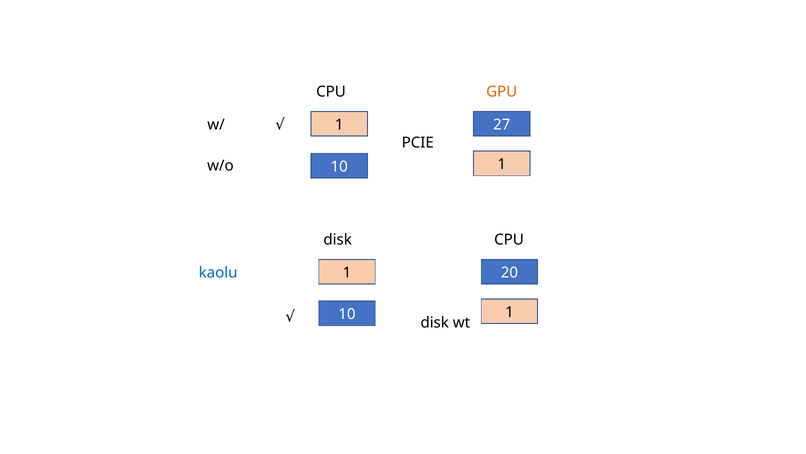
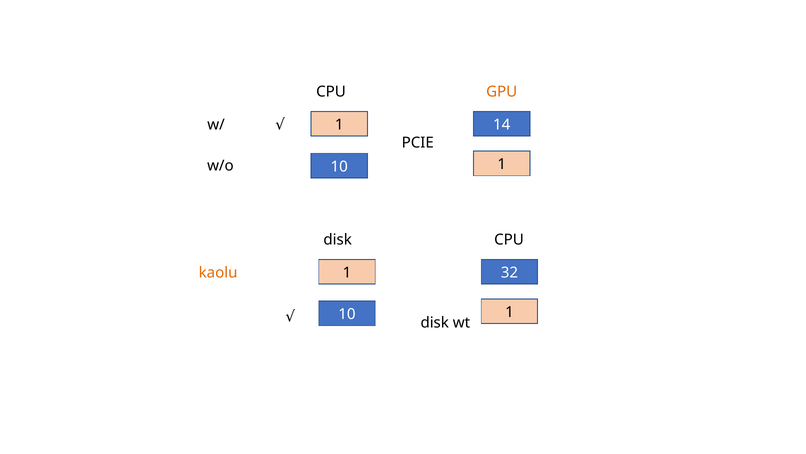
27: 27 -> 14 (502, 125)
kaolu colour: blue -> orange (218, 272)
20: 20 -> 32 (509, 272)
